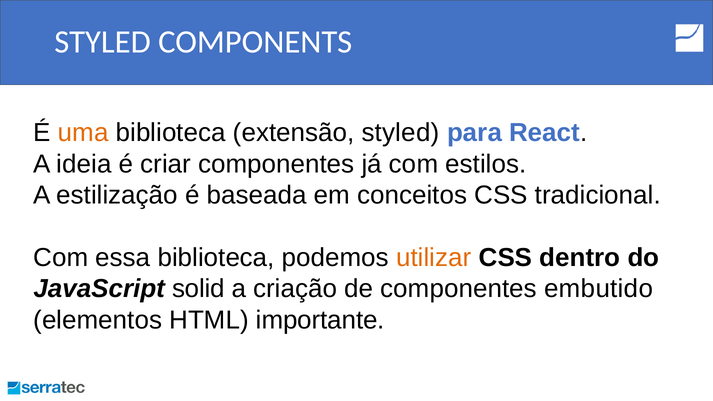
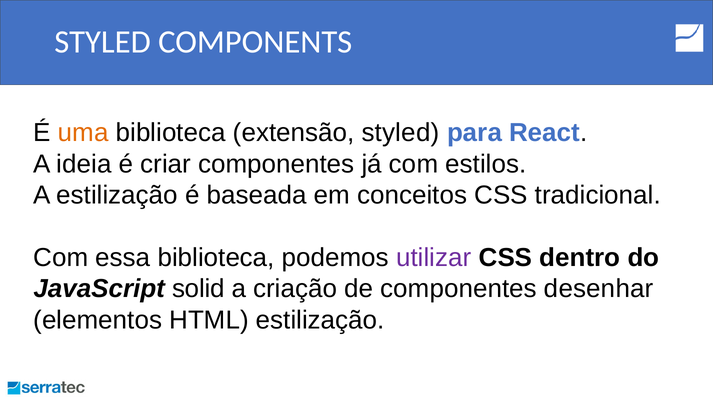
utilizar colour: orange -> purple (434, 258)
embutido: embutido -> desenhar (599, 289)
HTML importante: importante -> estilização (320, 320)
